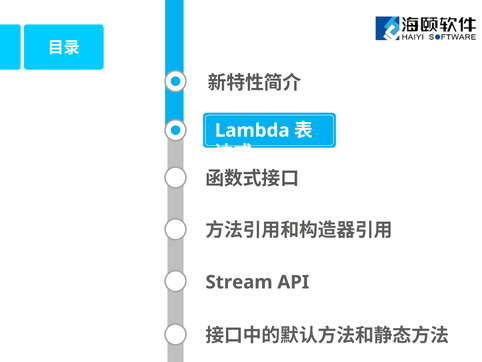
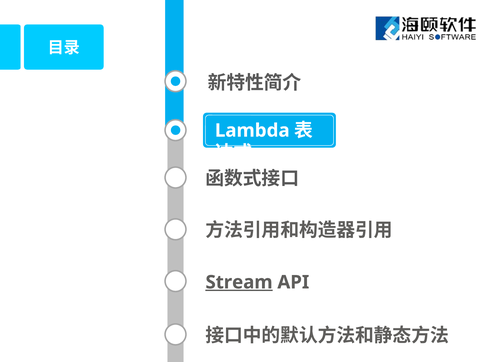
Stream underline: none -> present (239, 282)
